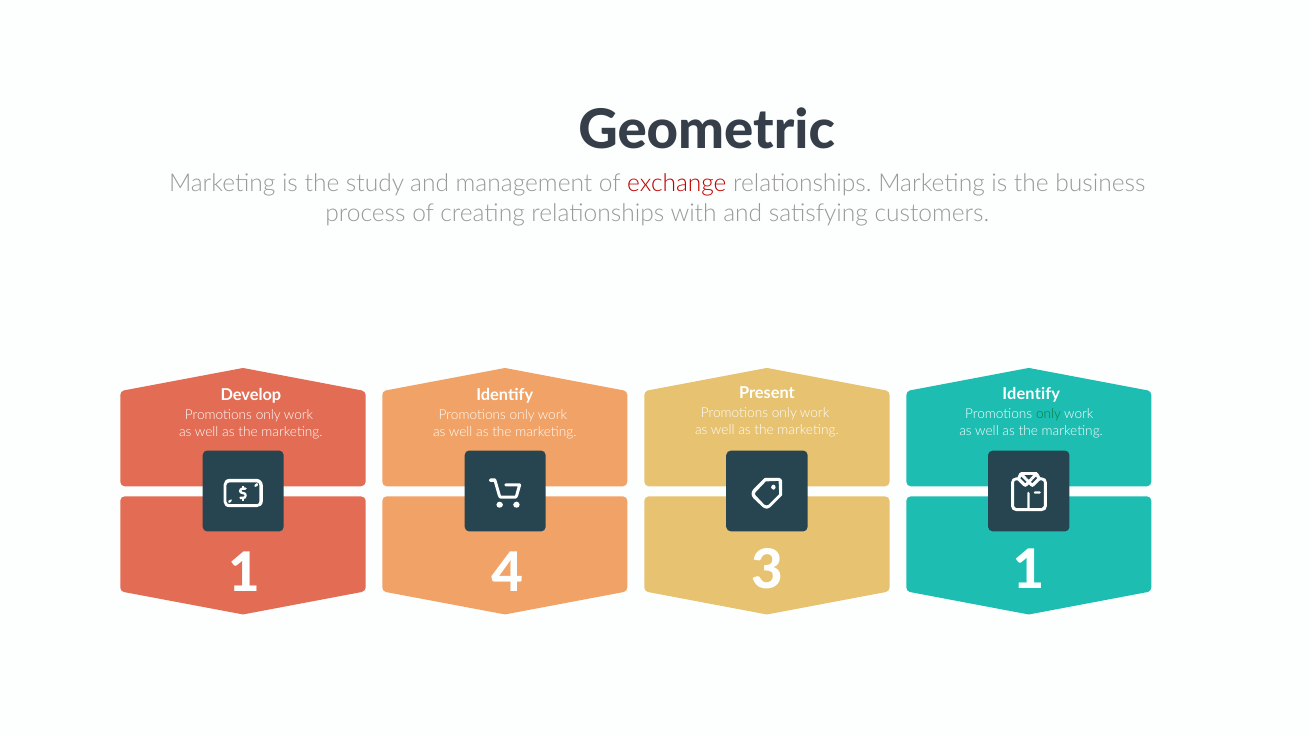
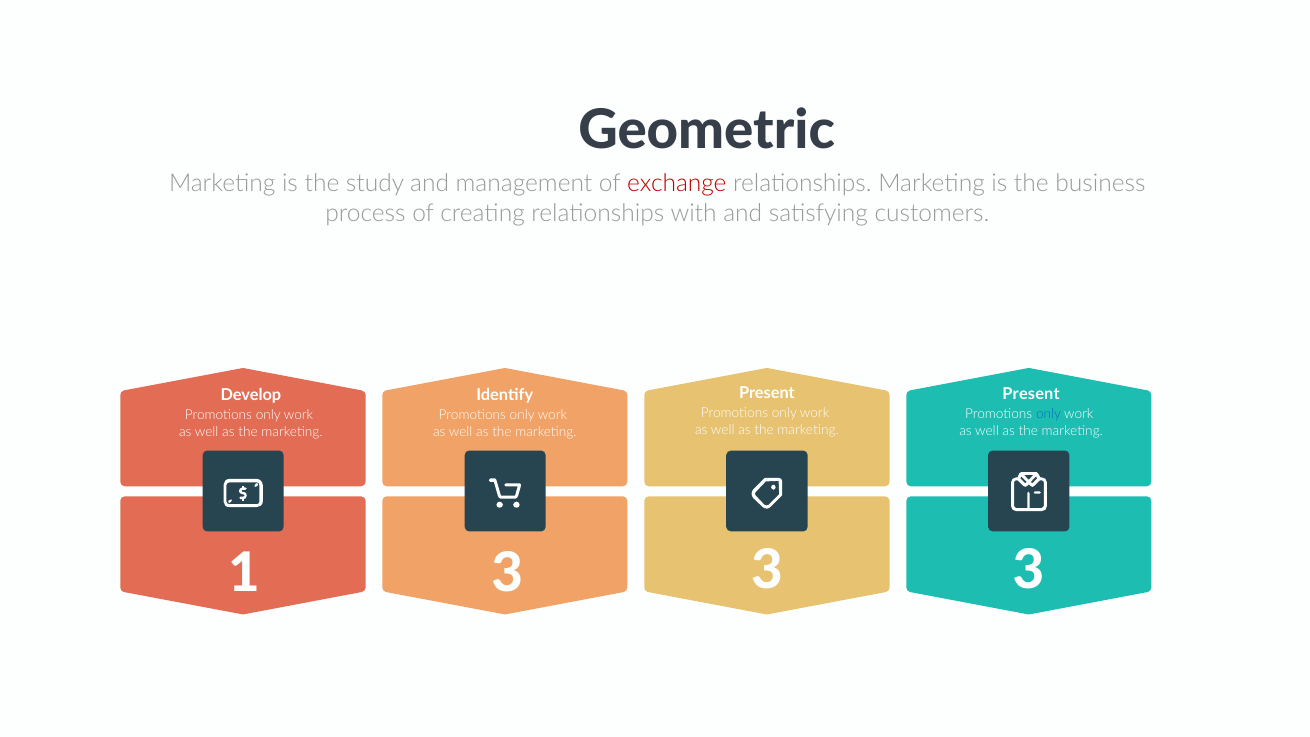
Identify: Identify -> Present (1031, 394)
only colour: green -> blue (1049, 414)
1 4: 4 -> 3 (507, 573)
1: 1 -> 3 (1029, 571)
